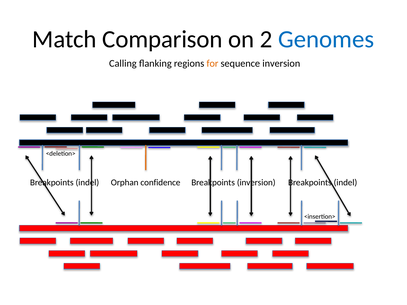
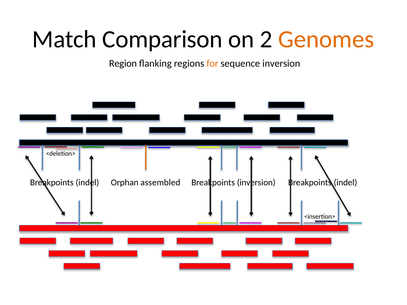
Genomes colour: blue -> orange (326, 39)
Calling: Calling -> Region (123, 64)
confidence: confidence -> assembled (160, 183)
